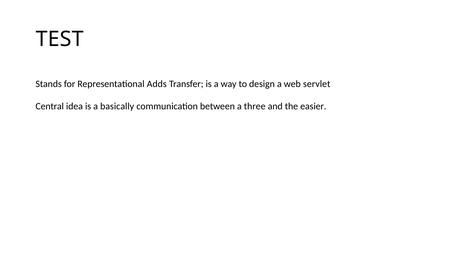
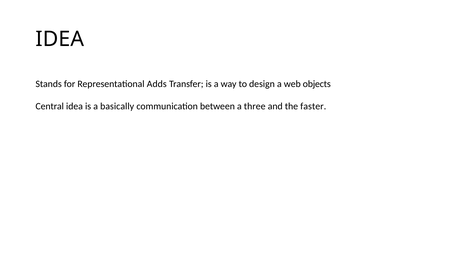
TEST: TEST -> IDEA (60, 39)
servlet: servlet -> objects (317, 84)
easier: easier -> faster (313, 106)
